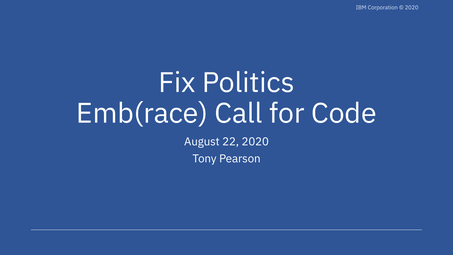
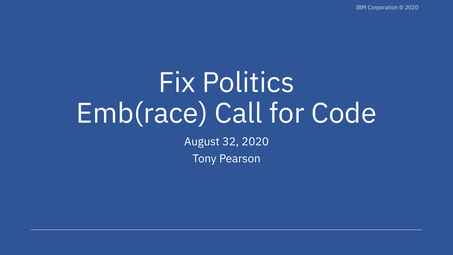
22: 22 -> 32 (231, 142)
